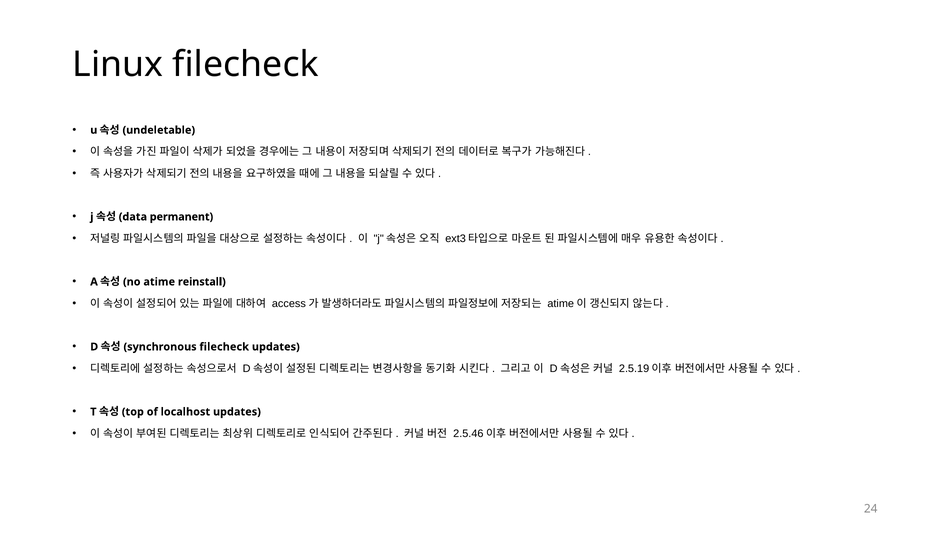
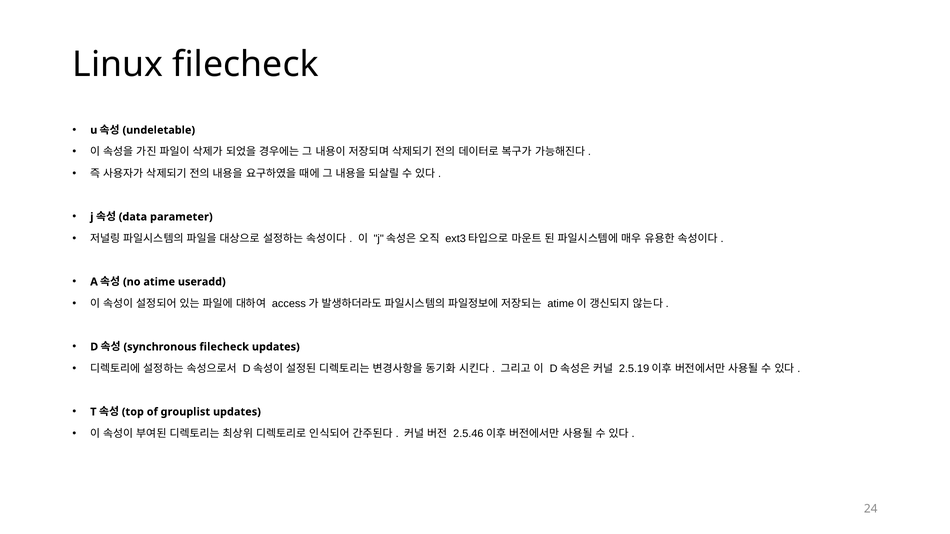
permanent: permanent -> parameter (181, 217)
reinstall: reinstall -> useradd (202, 282)
localhost: localhost -> grouplist (185, 412)
